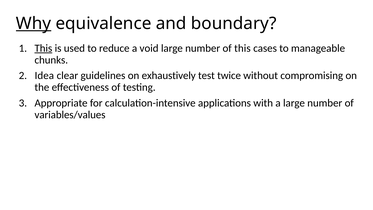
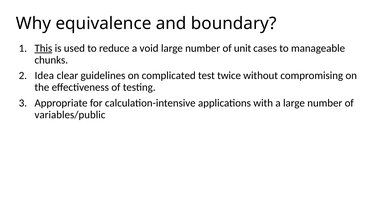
Why underline: present -> none (34, 23)
of this: this -> unit (243, 48)
exhaustively: exhaustively -> complicated (169, 76)
variables/values: variables/values -> variables/public (70, 115)
